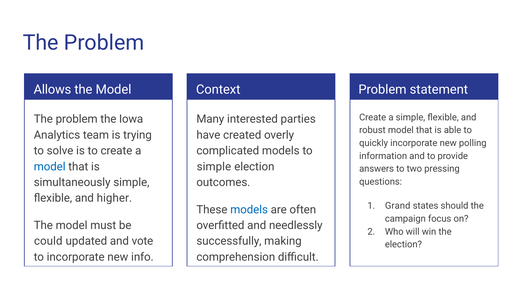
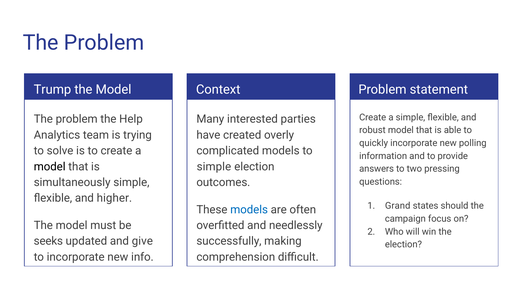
Allows: Allows -> Trump (52, 90)
Iowa: Iowa -> Help (131, 119)
model colour: blue -> black (50, 166)
could: could -> seeks (48, 241)
vote: vote -> give (142, 241)
